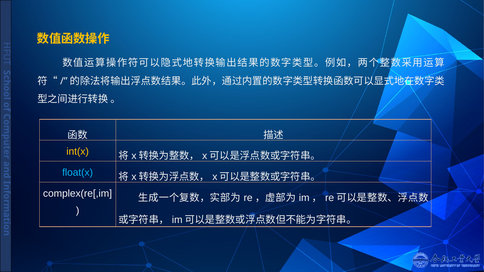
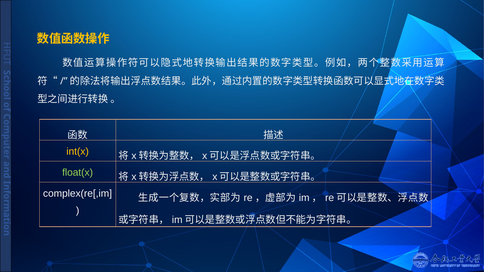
float(x colour: light blue -> light green (78, 173)
